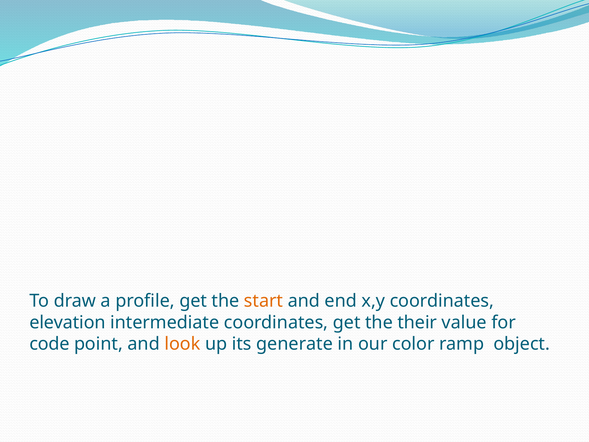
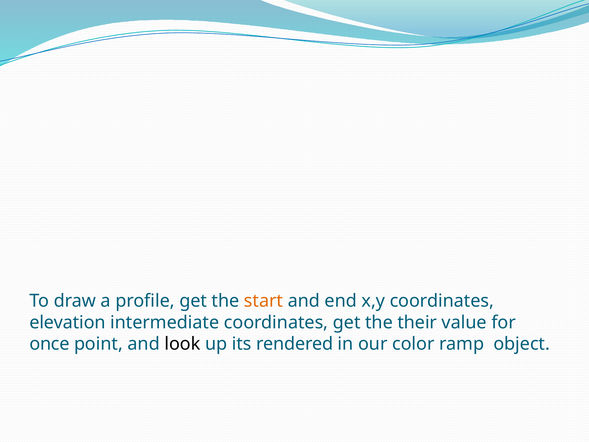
code: code -> once (49, 344)
look colour: orange -> black (182, 344)
generate: generate -> rendered (295, 344)
